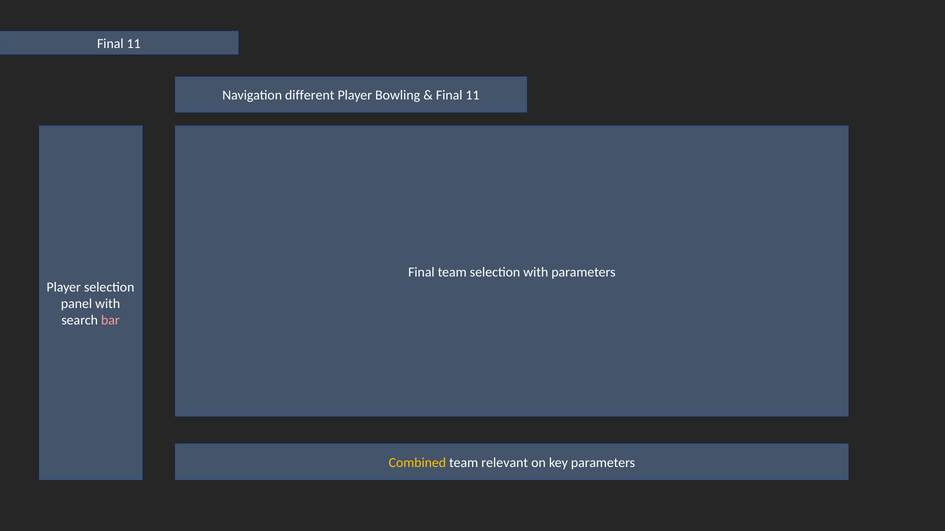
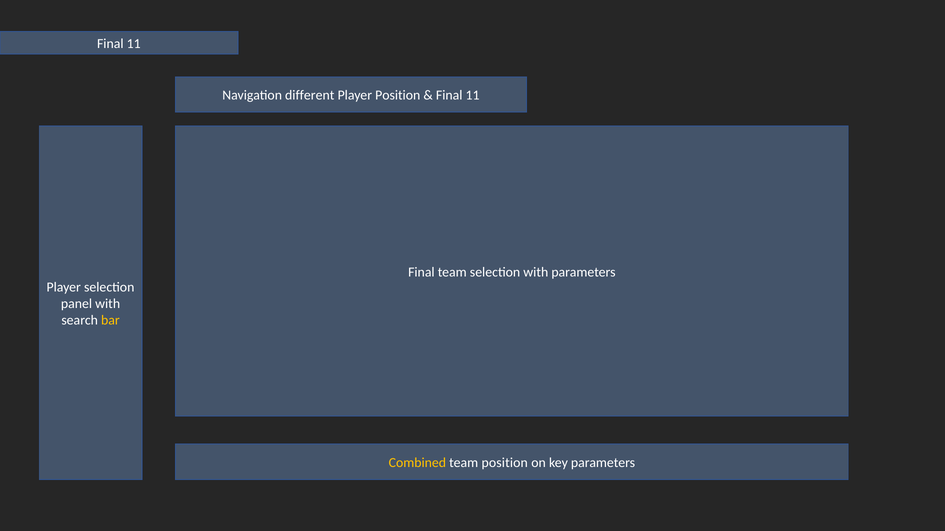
Player Bowling: Bowling -> Position (398, 96)
bar colour: pink -> yellow (110, 321)
team relevant: relevant -> position (505, 463)
